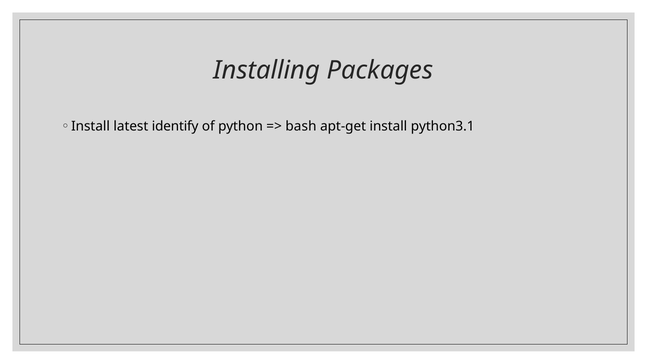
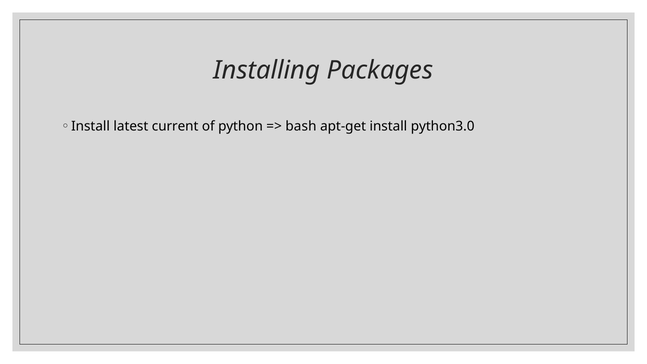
identify: identify -> current (175, 126)
python3.1: python3.1 -> python3.0 (443, 126)
